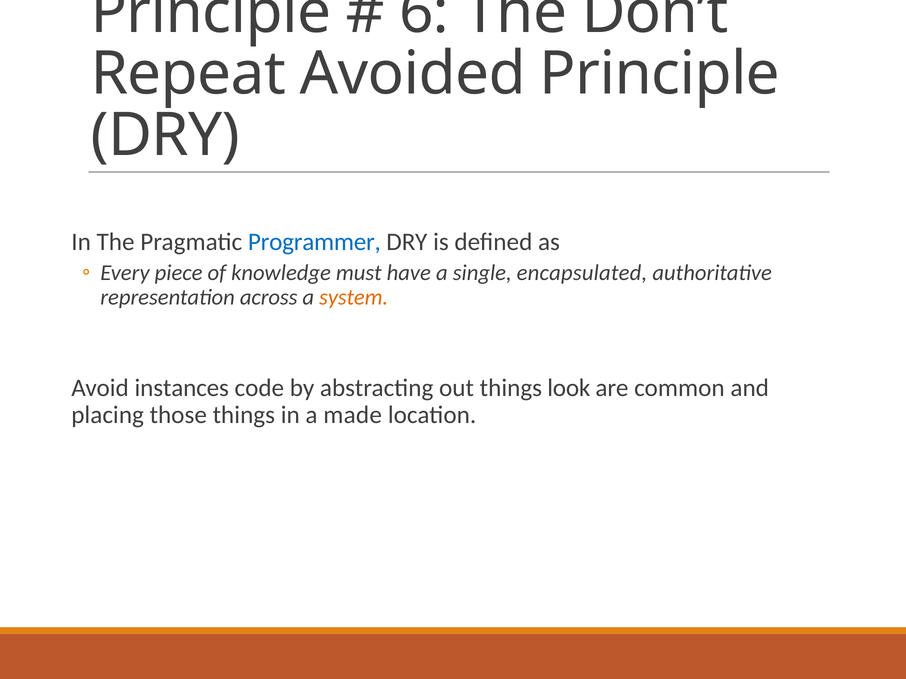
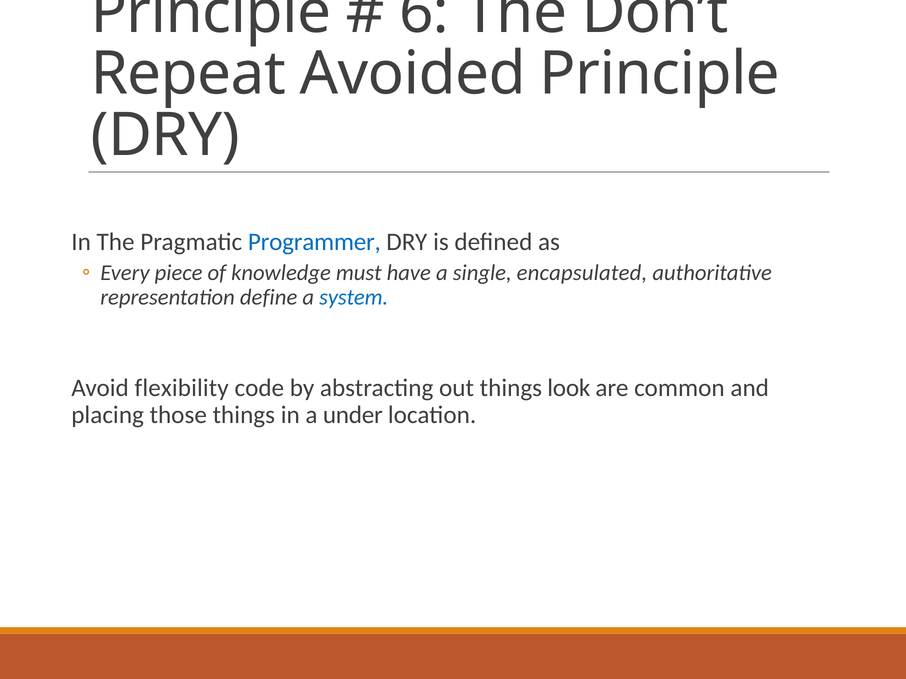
across: across -> define (269, 298)
system colour: orange -> blue (354, 298)
instances: instances -> flexibility (182, 388)
made: made -> under (353, 415)
